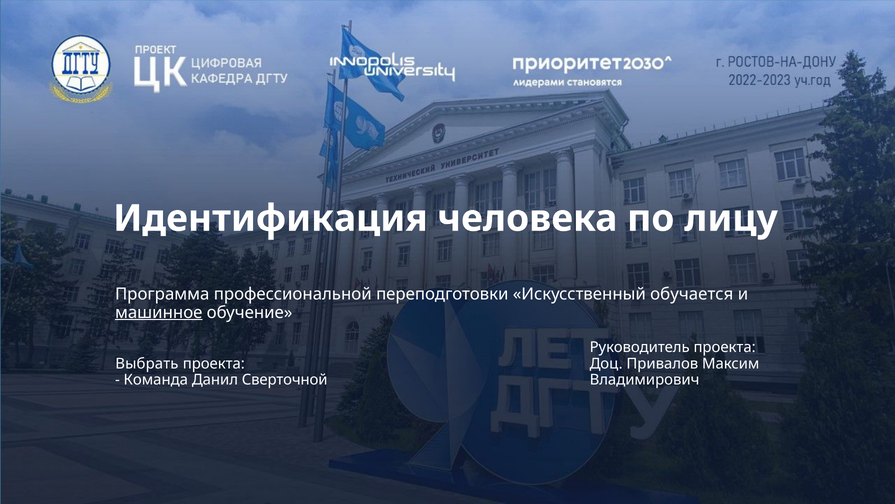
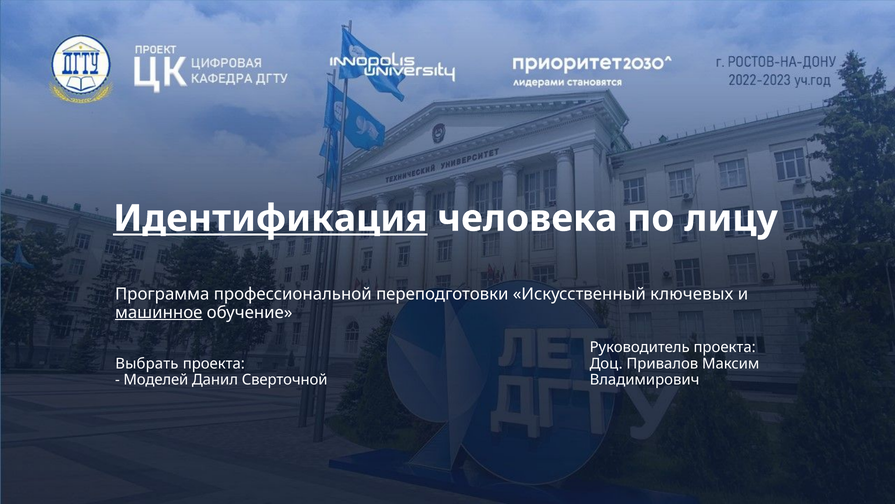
Идентификация underline: none -> present (270, 218)
обучается: обучается -> ключевых (692, 294)
Команда: Команда -> Моделей (156, 379)
